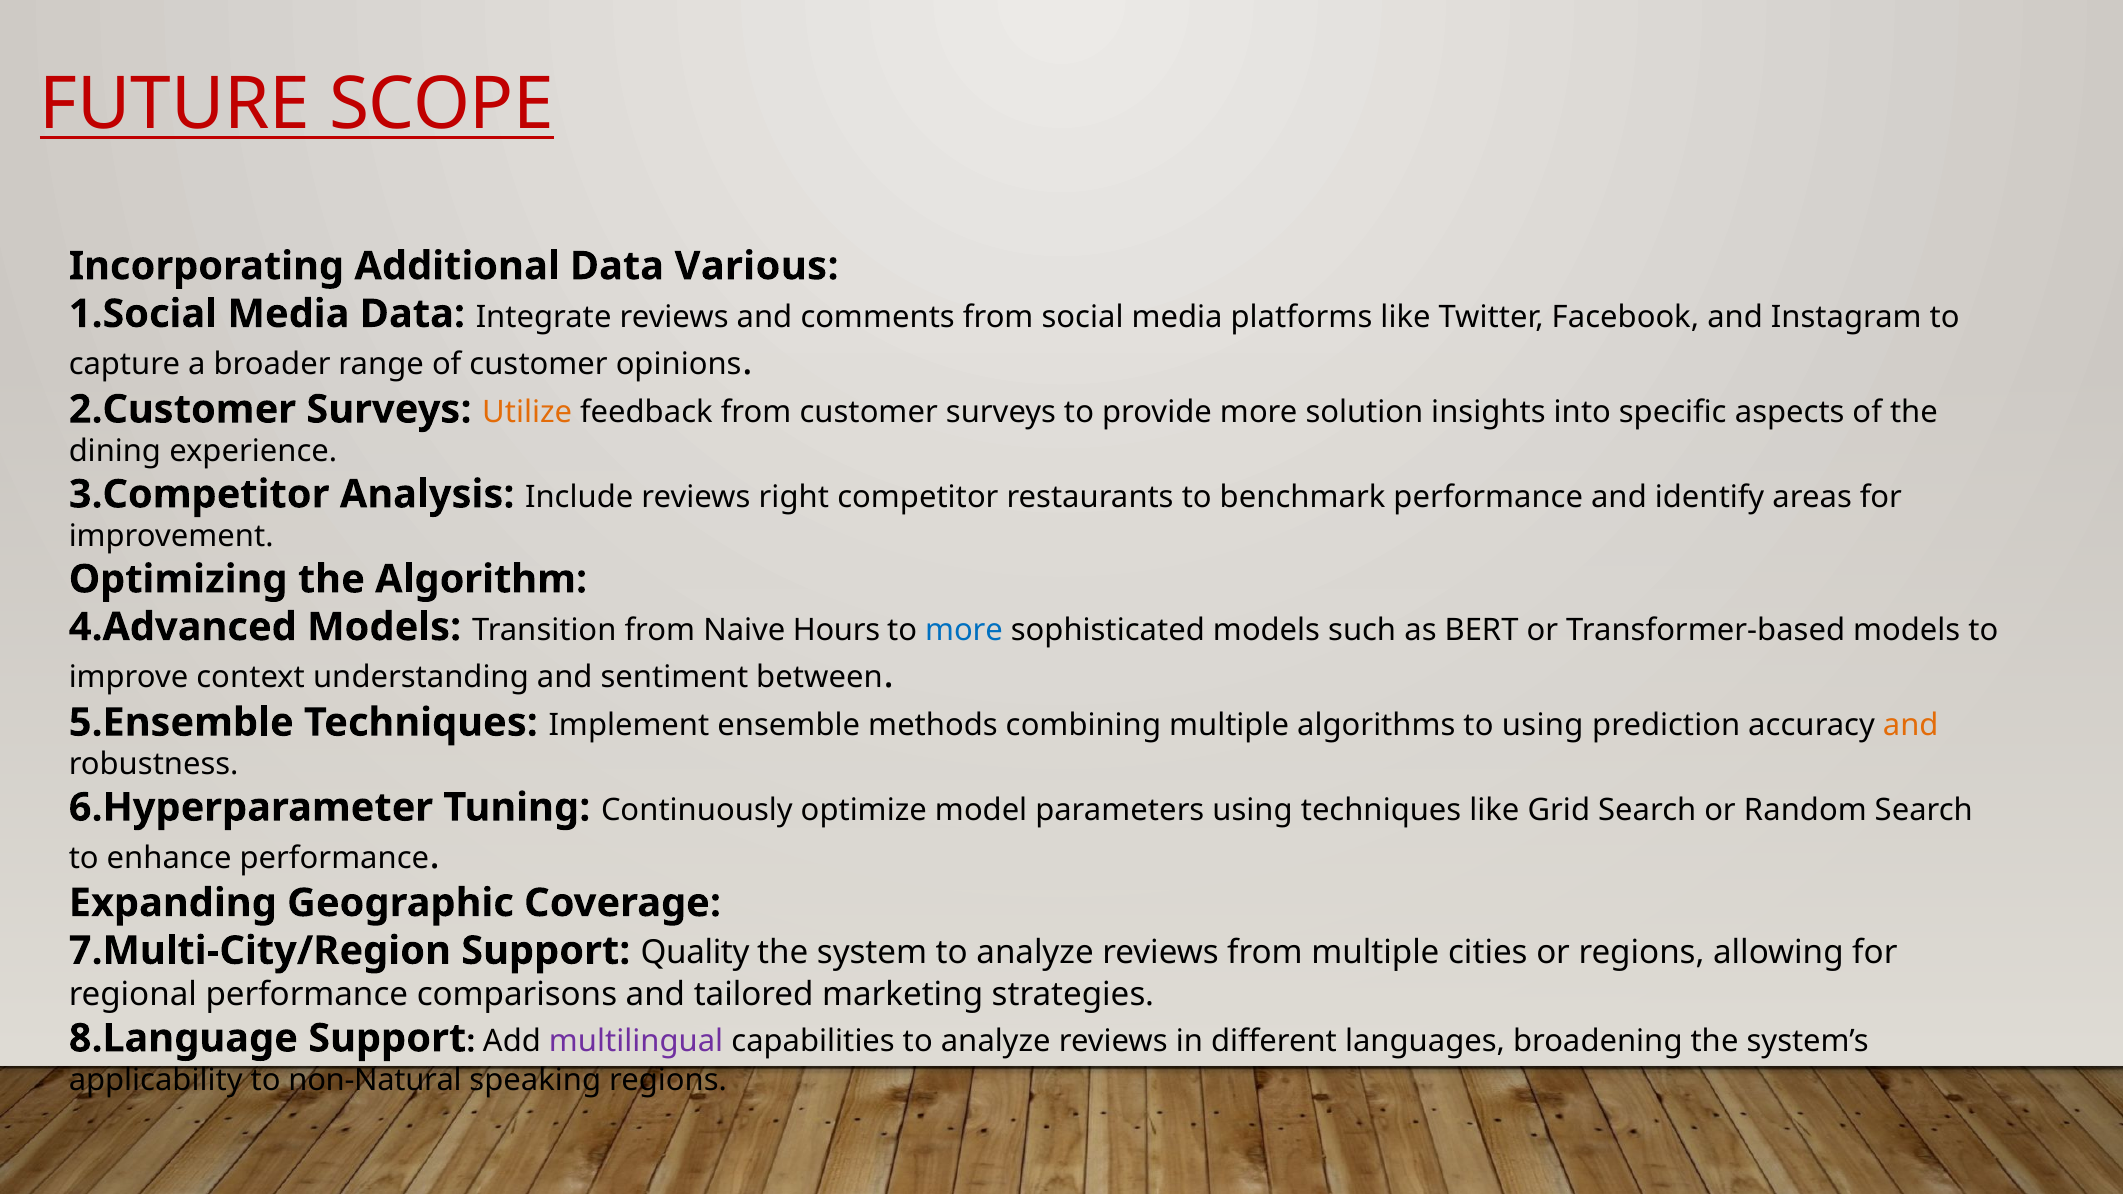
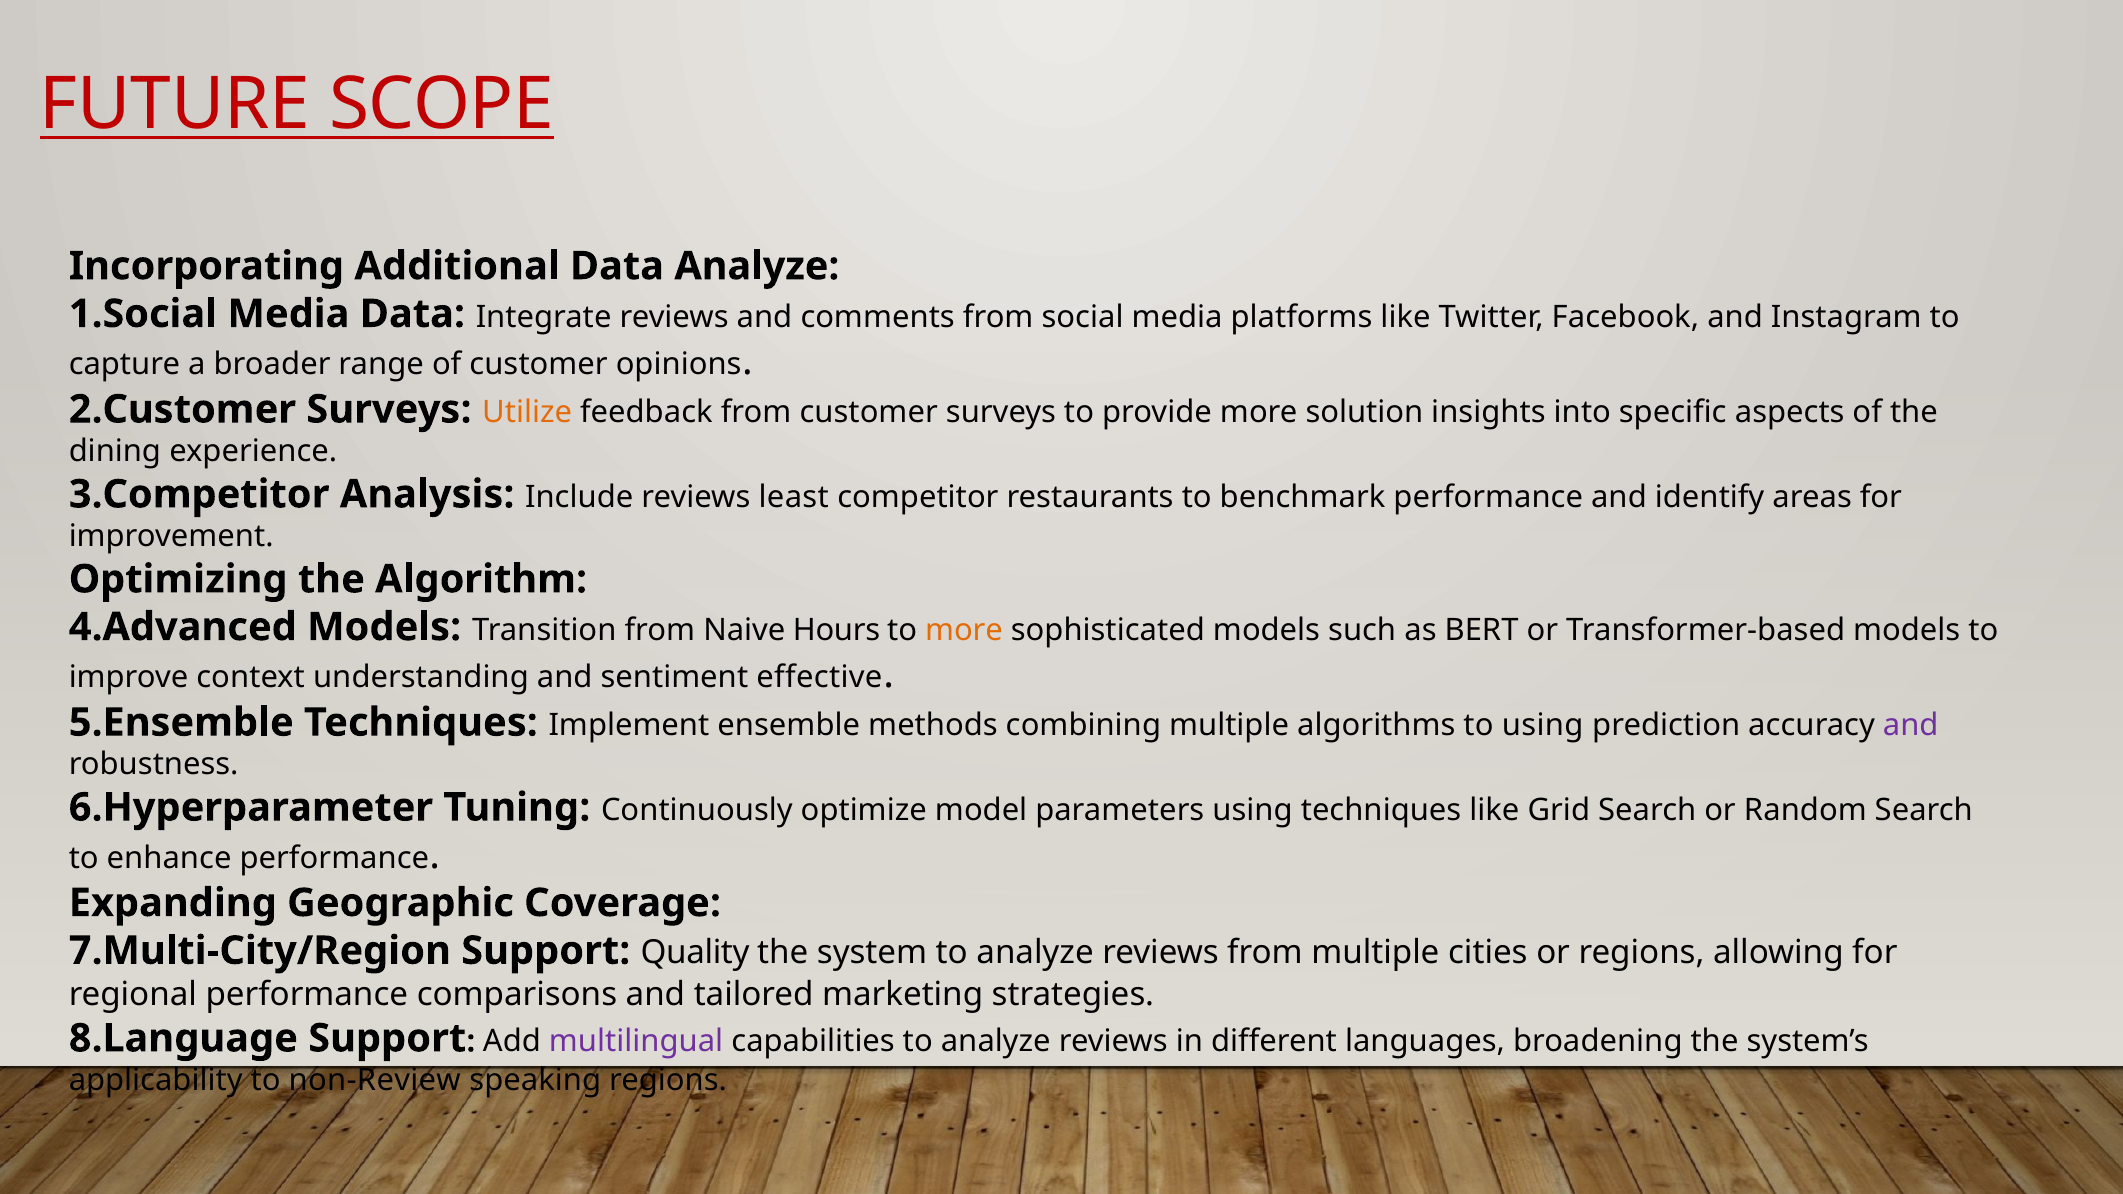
Data Various: Various -> Analyze (757, 266)
right: right -> least (794, 497)
more colour: blue -> orange (964, 630)
between: between -> effective (819, 678)
and colour: orange -> purple (1911, 726)
non-Natural: non-Natural -> non-Review (375, 1080)
